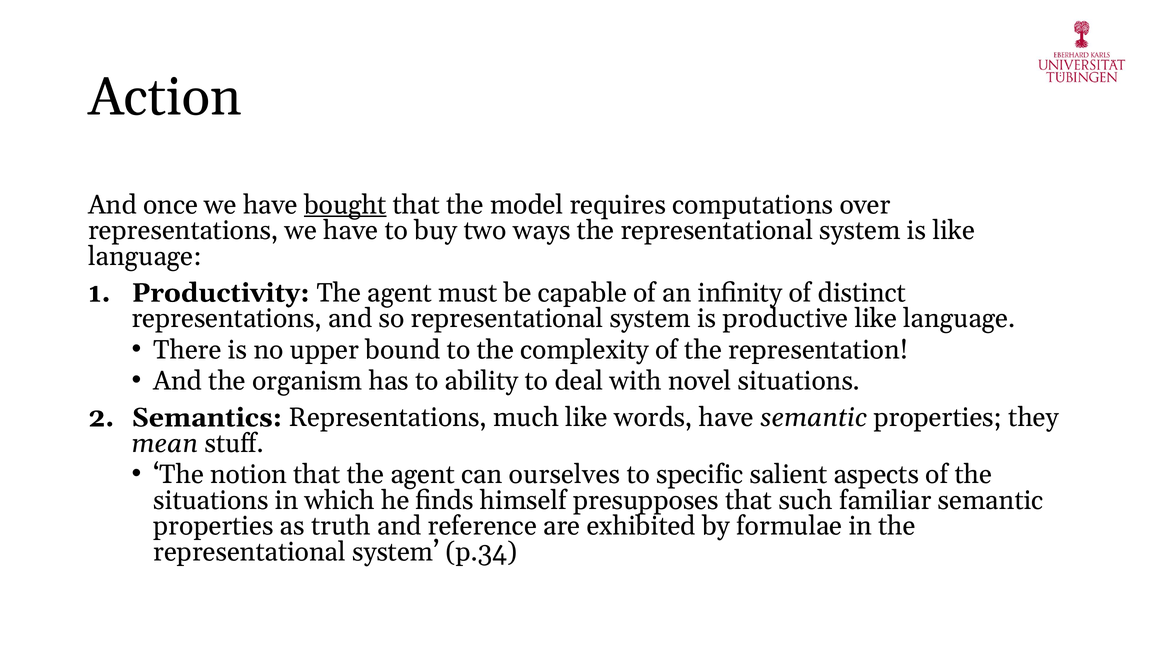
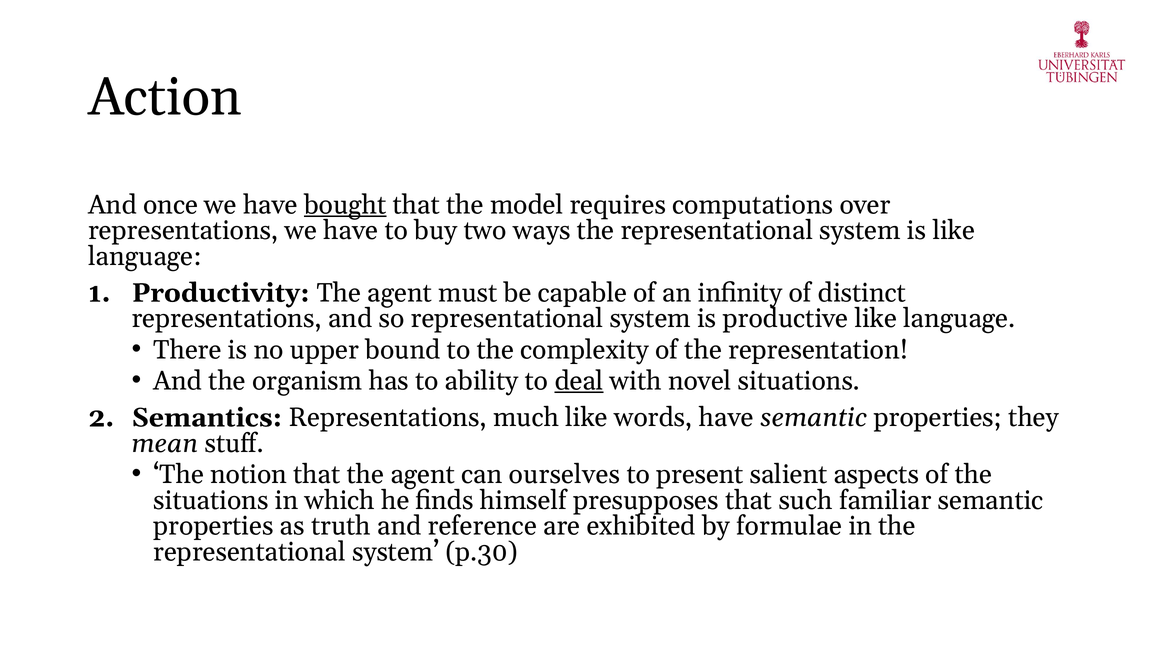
deal underline: none -> present (579, 381)
specific: specific -> present (700, 475)
p.34: p.34 -> p.30 (482, 552)
